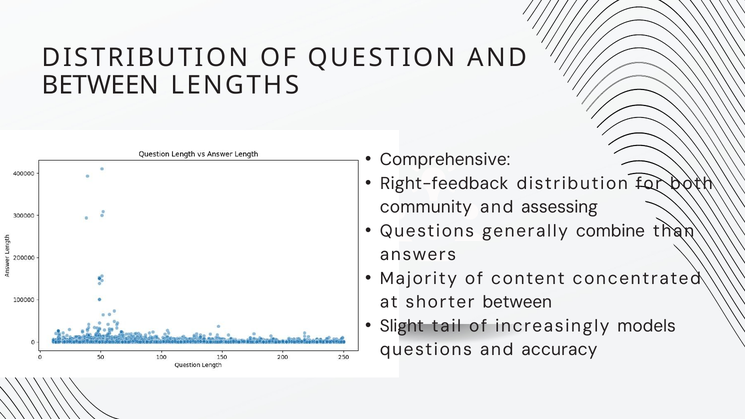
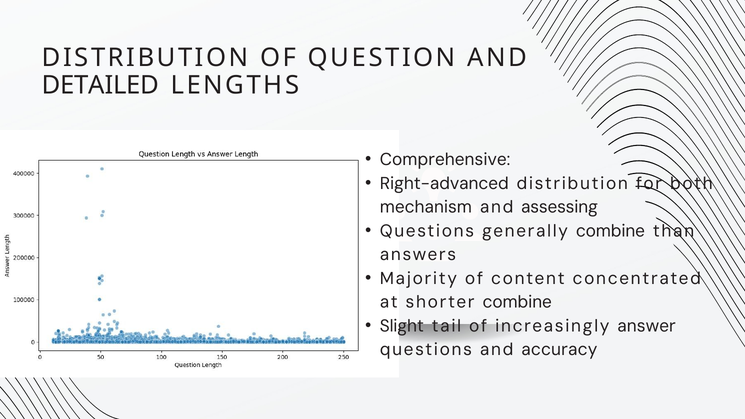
BETWEEN: BETWEEN -> DETAILED (100, 85)
Right-feedback: Right-feedback -> Right-advanced (444, 183)
community: community -> mechanism (426, 207)
shorter between: between -> combine (517, 302)
models: models -> answer (647, 326)
